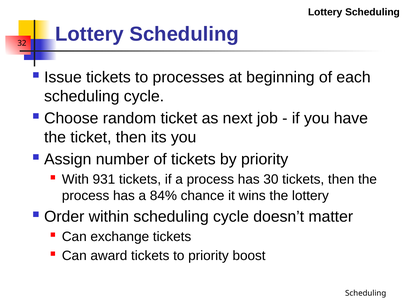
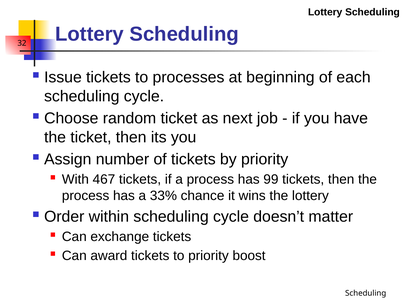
931: 931 -> 467 (104, 180)
30: 30 -> 99 (271, 180)
84%: 84% -> 33% (163, 196)
